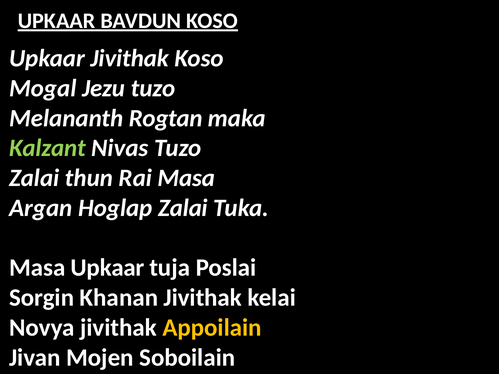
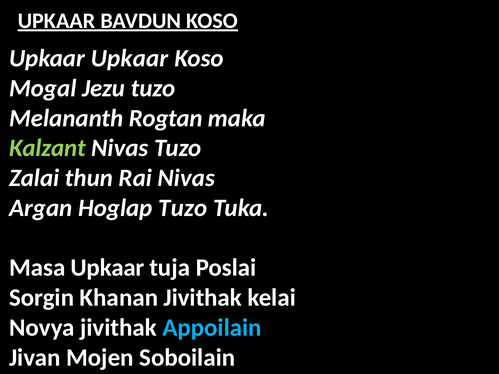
Upkaar Jivithak: Jivithak -> Upkaar (130, 58)
Rai Masa: Masa -> Nivas (186, 178)
Hoglap Zalai: Zalai -> Tuzo (183, 208)
Appoilain colour: yellow -> light blue (212, 328)
